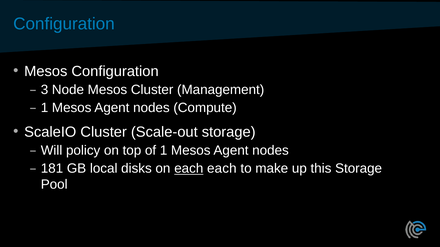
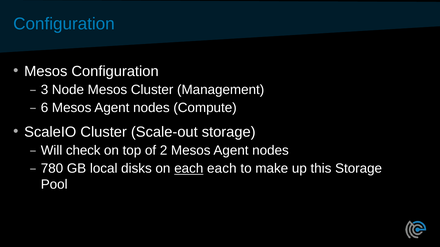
1: 1 -> 6 (45, 108)
policy: policy -> check (83, 151)
of 1: 1 -> 2 (164, 151)
181: 181 -> 780 (52, 169)
